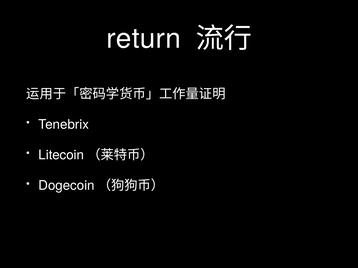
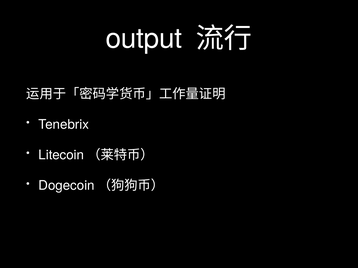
return: return -> output (144, 39)
